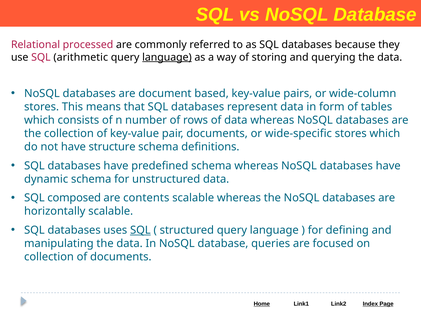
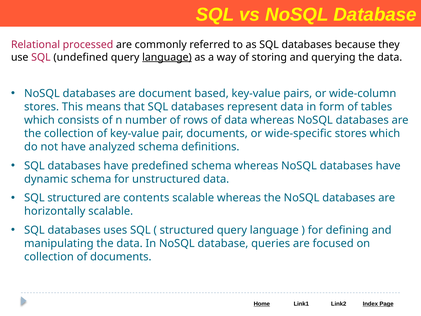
arithmetic: arithmetic -> undefined (81, 57)
structure: structure -> analyzed (112, 147)
SQL composed: composed -> structured (74, 198)
SQL underline: present -> none (140, 230)
